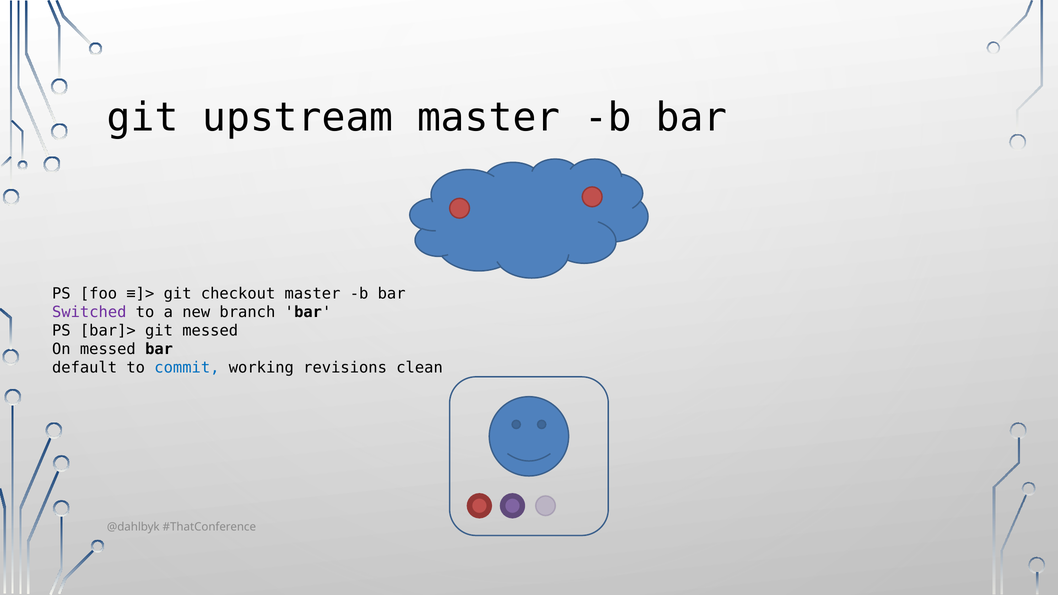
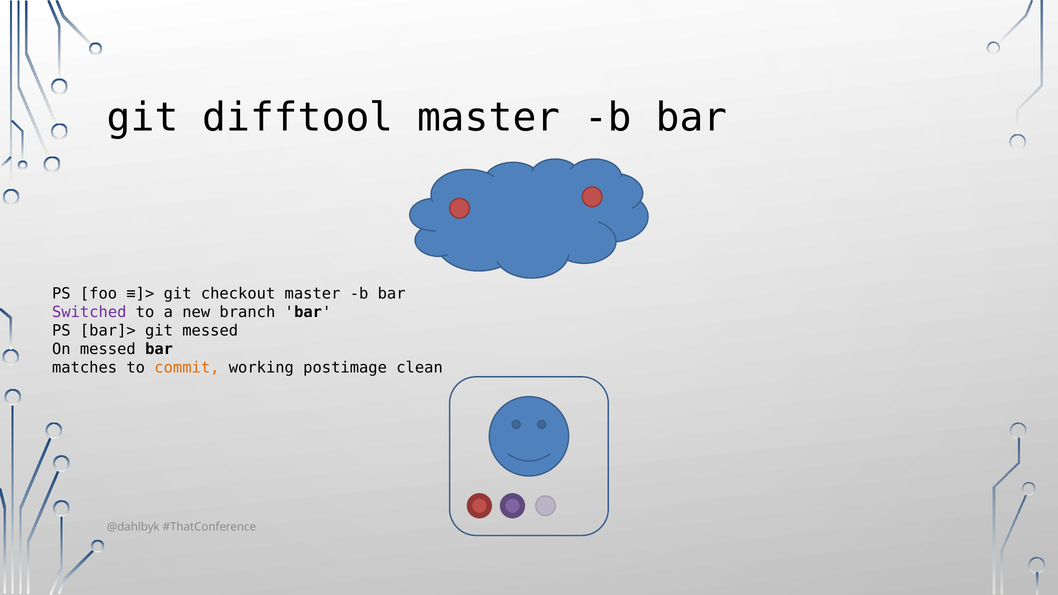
upstream: upstream -> difftool (298, 118)
default: default -> matches (85, 368)
commit colour: blue -> orange (187, 368)
revisions: revisions -> postimage (345, 368)
